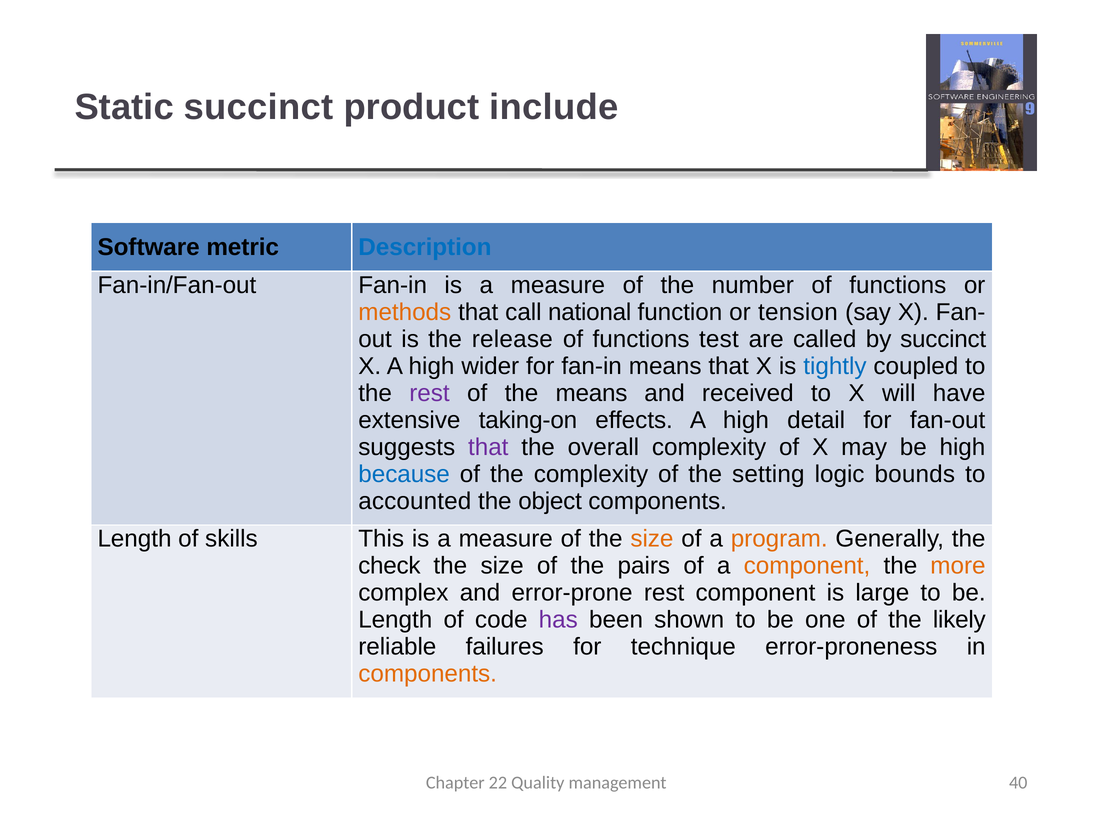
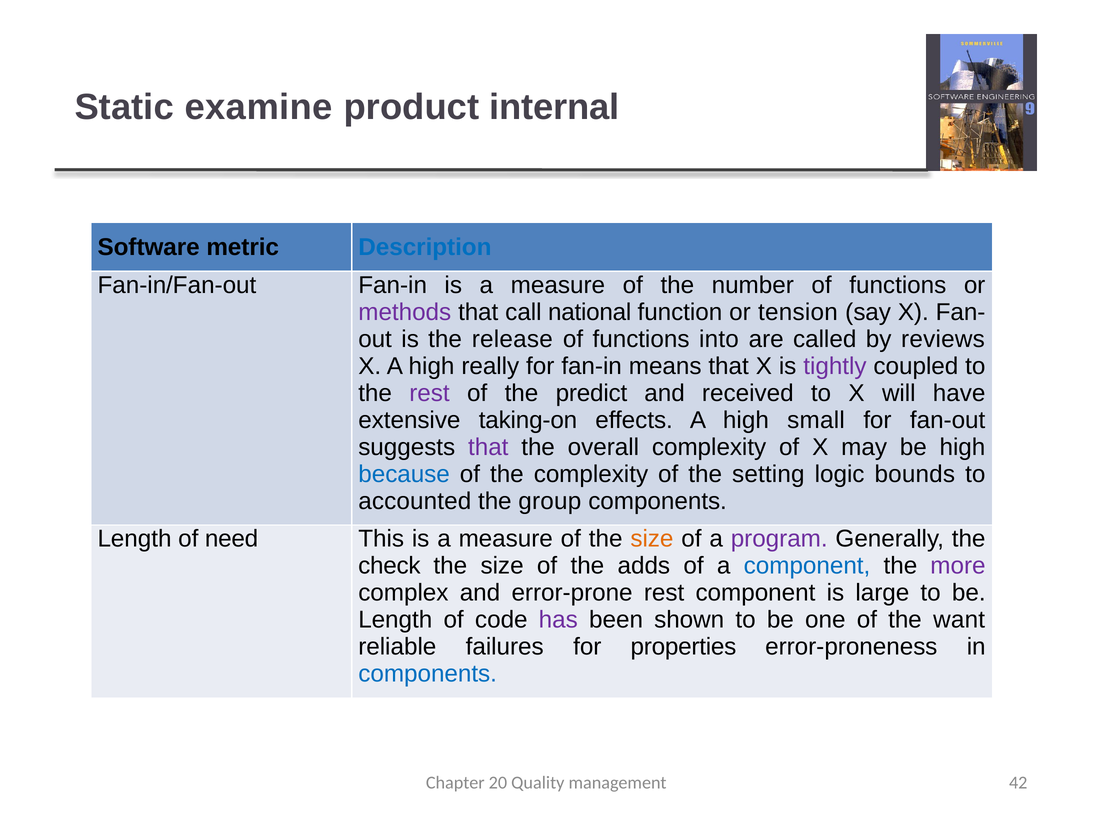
Static succinct: succinct -> examine (259, 107)
include: include -> internal (554, 107)
methods colour: orange -> purple (405, 312)
test: test -> into (719, 339)
by succinct: succinct -> reviews (943, 339)
wider: wider -> really (490, 366)
tightly colour: blue -> purple (835, 366)
the means: means -> predict (591, 393)
detail: detail -> small (816, 420)
object: object -> group (550, 501)
skills: skills -> need (232, 539)
program colour: orange -> purple (779, 539)
pairs: pairs -> adds (644, 566)
component colour: orange -> blue (807, 566)
more colour: orange -> purple (958, 566)
likely: likely -> want (959, 620)
technique: technique -> properties (683, 647)
components colour: orange -> blue (428, 674)
22: 22 -> 20 (498, 783)
40: 40 -> 42 (1018, 783)
